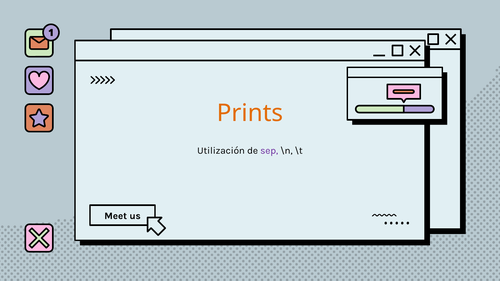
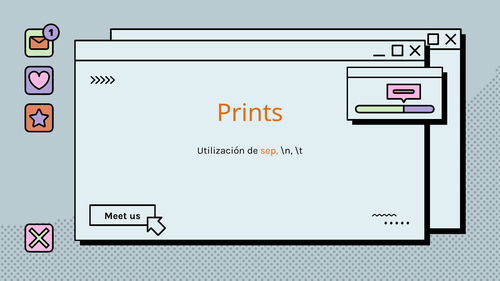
sep colour: purple -> orange (269, 151)
